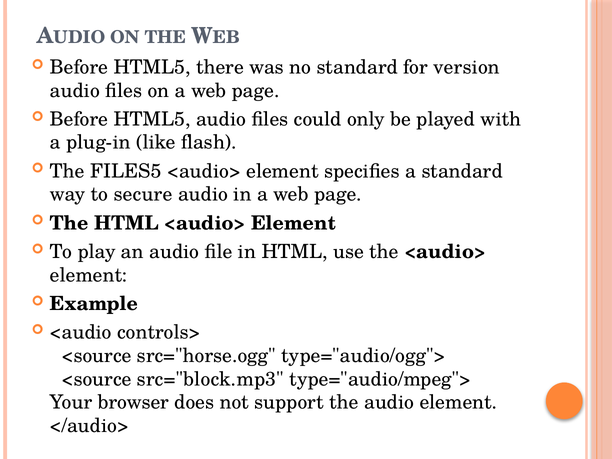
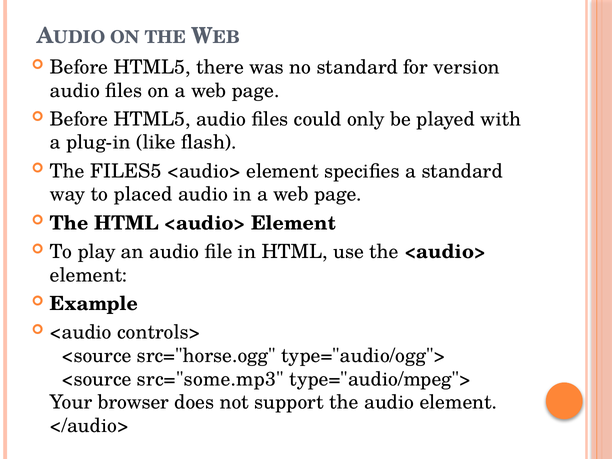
secure: secure -> placed (143, 195)
src="block.mp3: src="block.mp3 -> src="some.mp3 (210, 379)
